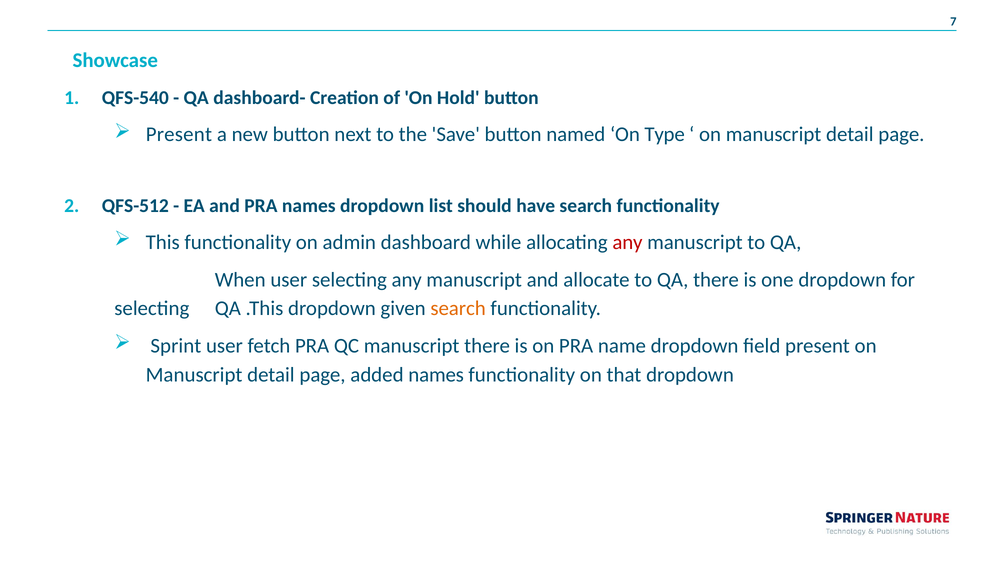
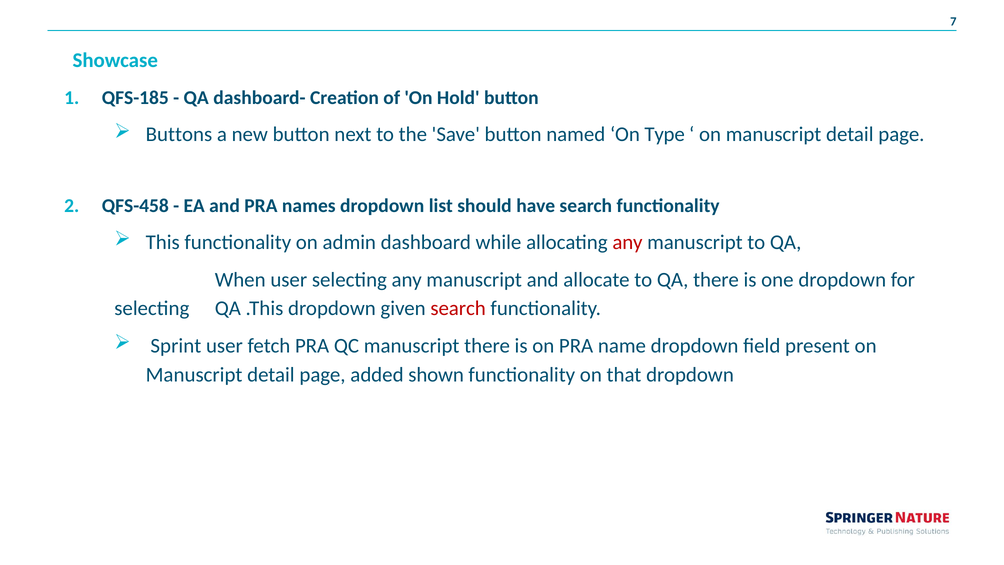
QFS-540: QFS-540 -> QFS-185 (135, 98)
Present: Present -> Buttons (179, 134)
QFS-512: QFS-512 -> QFS-458 (135, 206)
search colour: orange -> red (458, 308)
added names: names -> shown (436, 374)
